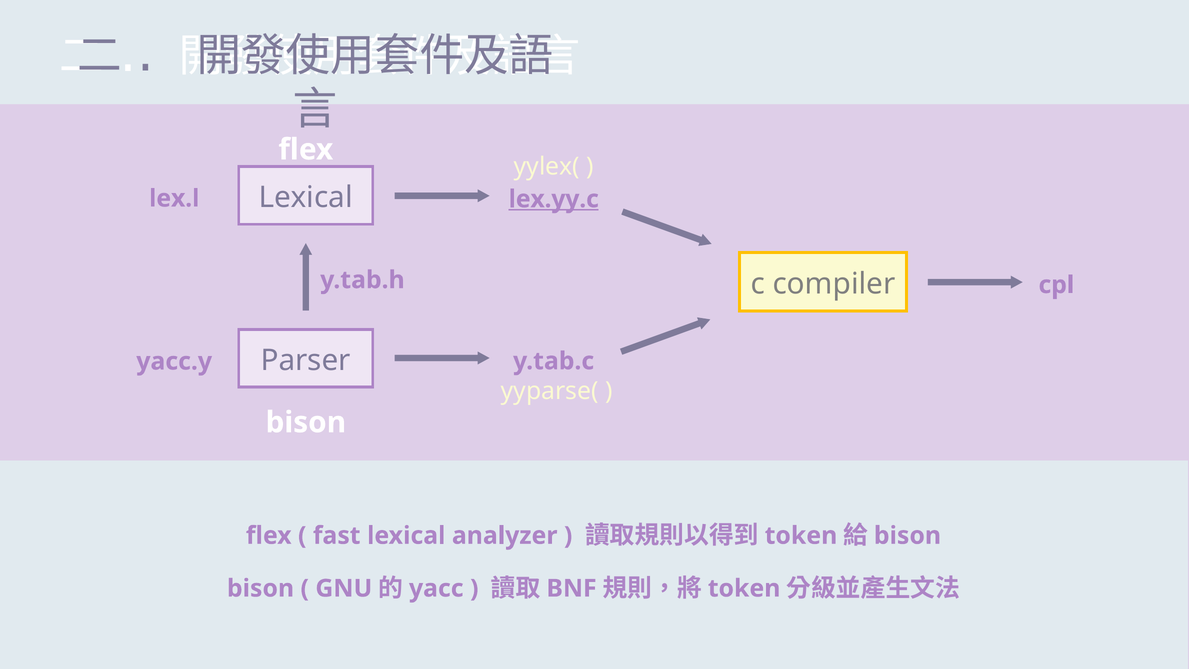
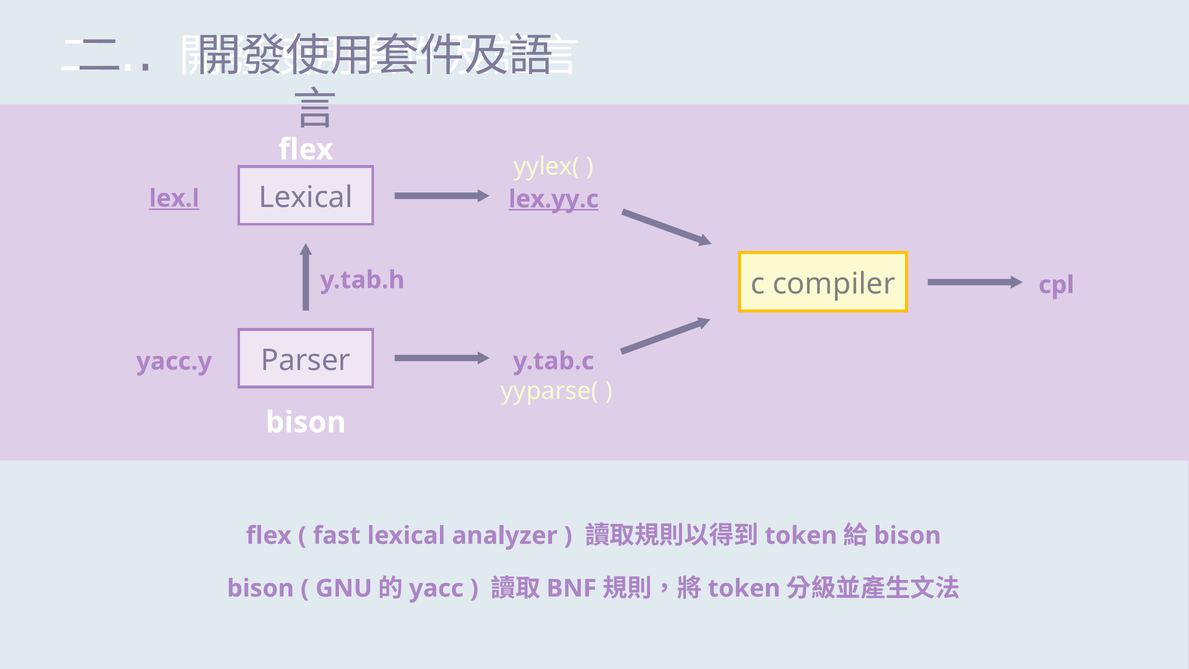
lex.l underline: none -> present (174, 198)
